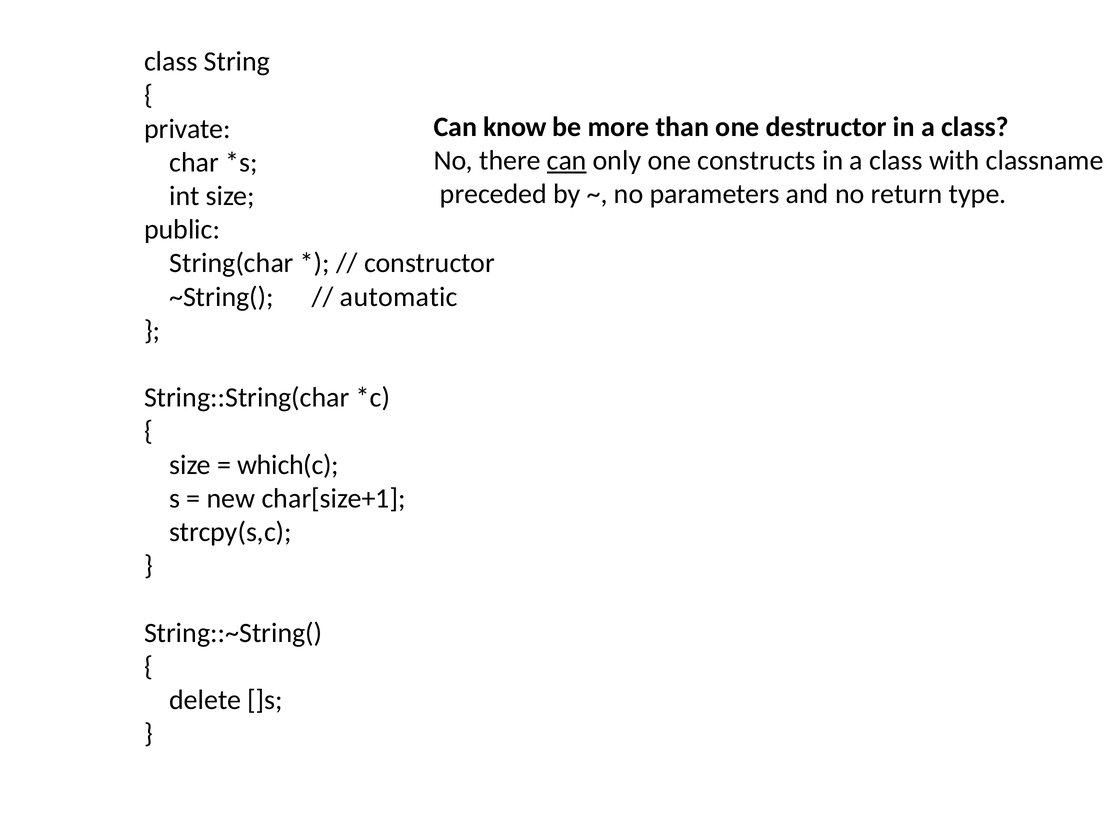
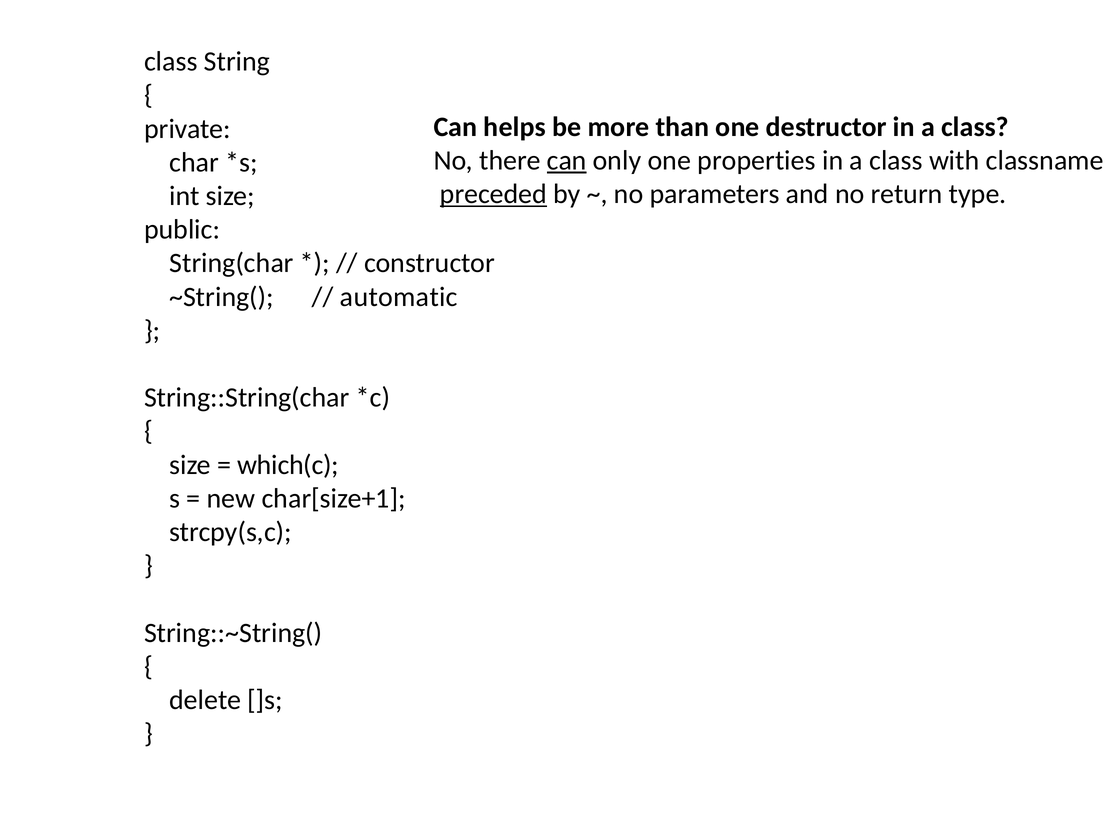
know: know -> helps (515, 127)
constructs: constructs -> properties (757, 160)
preceded underline: none -> present (493, 194)
